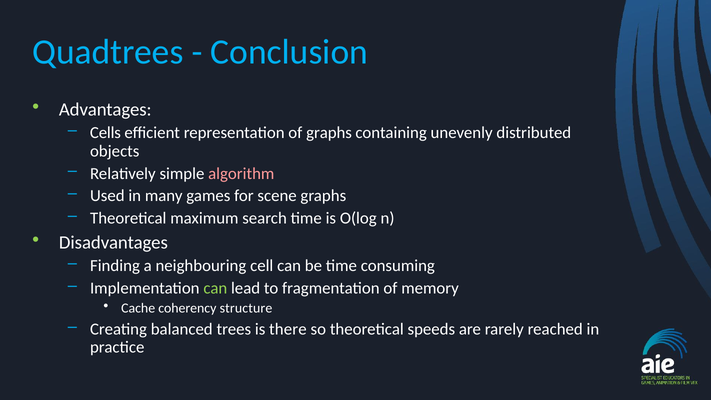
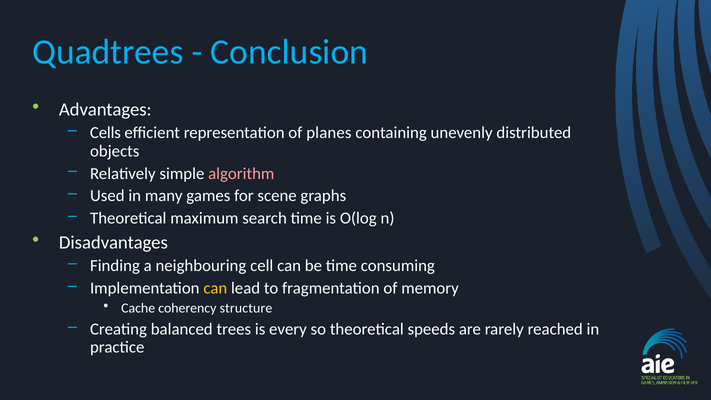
of graphs: graphs -> planes (329, 133)
can colour: light green -> yellow (215, 288)
there: there -> every (288, 329)
